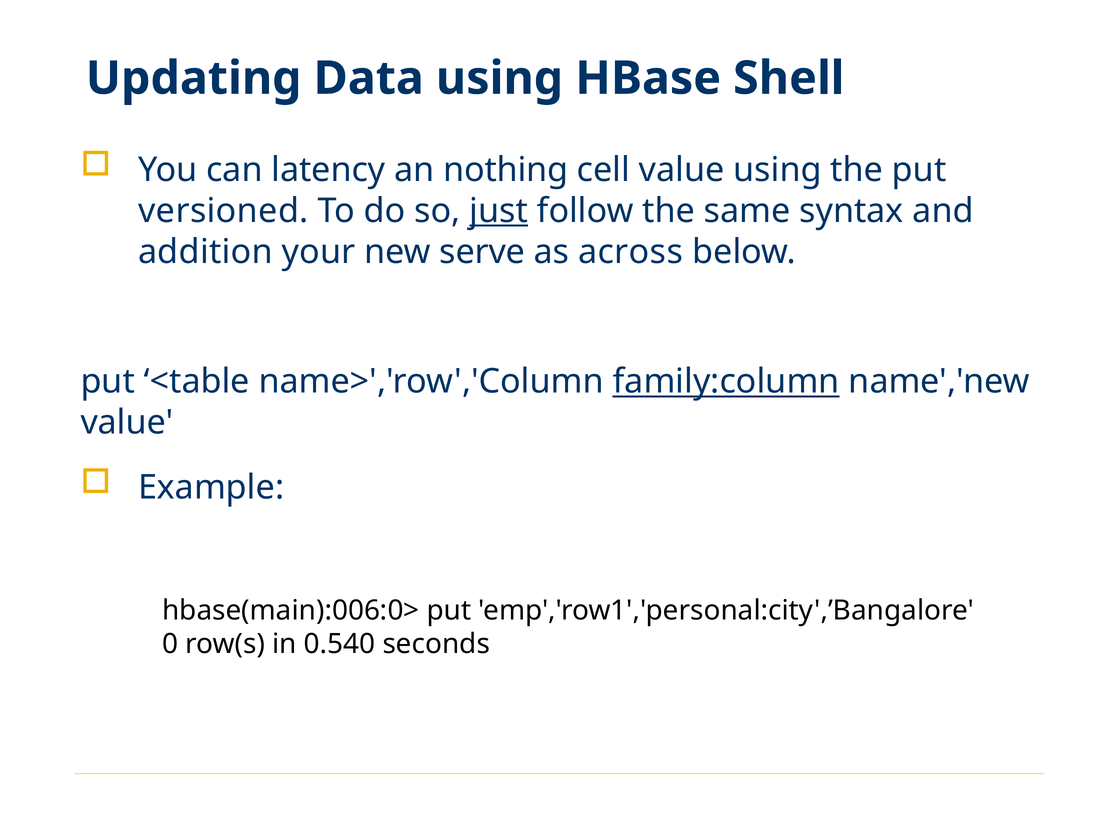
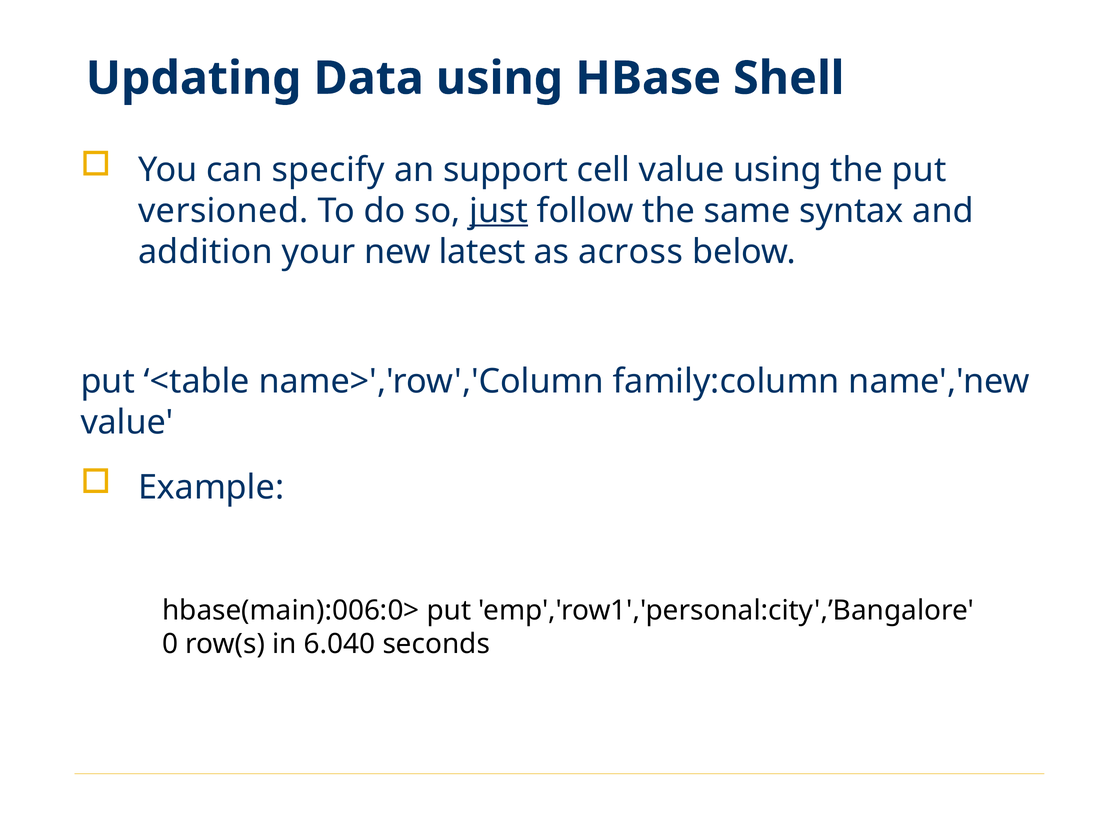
latency: latency -> specify (328, 170)
nothing: nothing -> support (506, 170)
serve: serve -> latest (482, 252)
family:column underline: present -> none (726, 382)
0.540: 0.540 -> 6.040 (340, 644)
